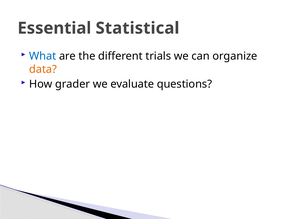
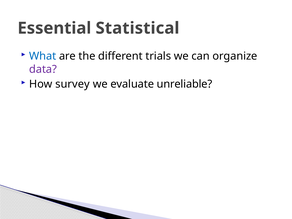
data colour: orange -> purple (43, 69)
grader: grader -> survey (73, 84)
questions: questions -> unreliable (184, 84)
